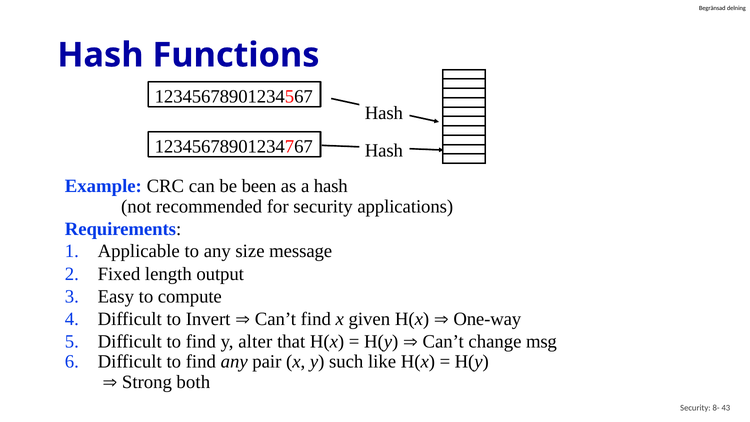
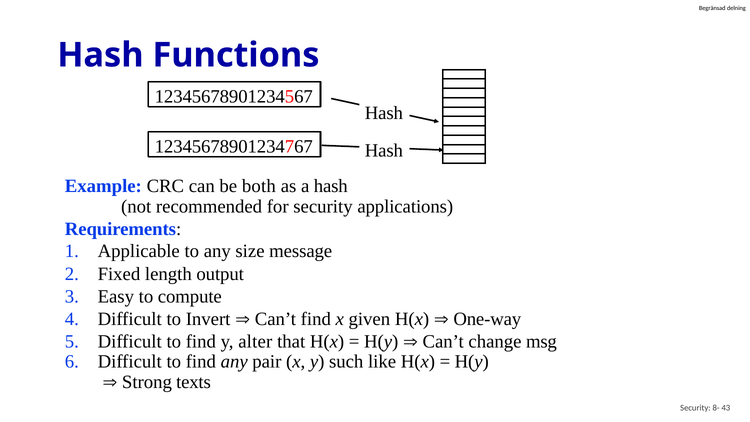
been: been -> both (259, 186)
both: both -> texts (193, 382)
